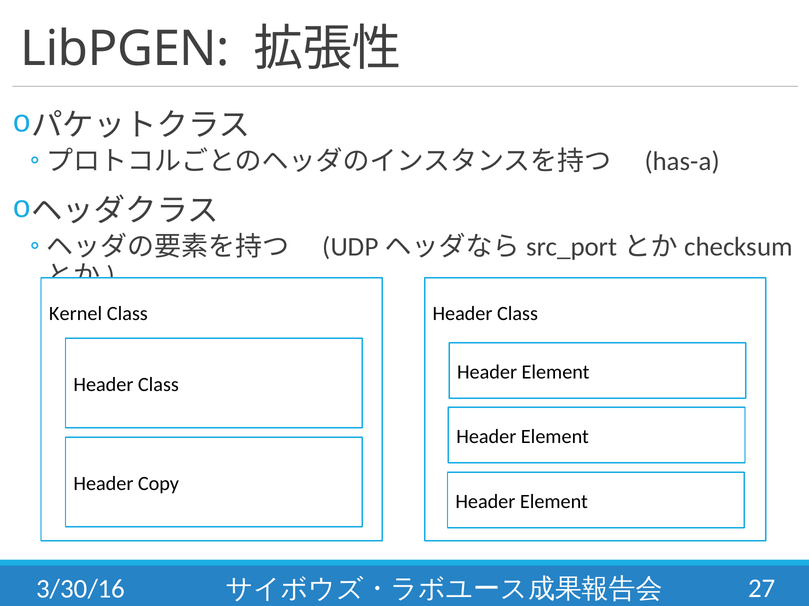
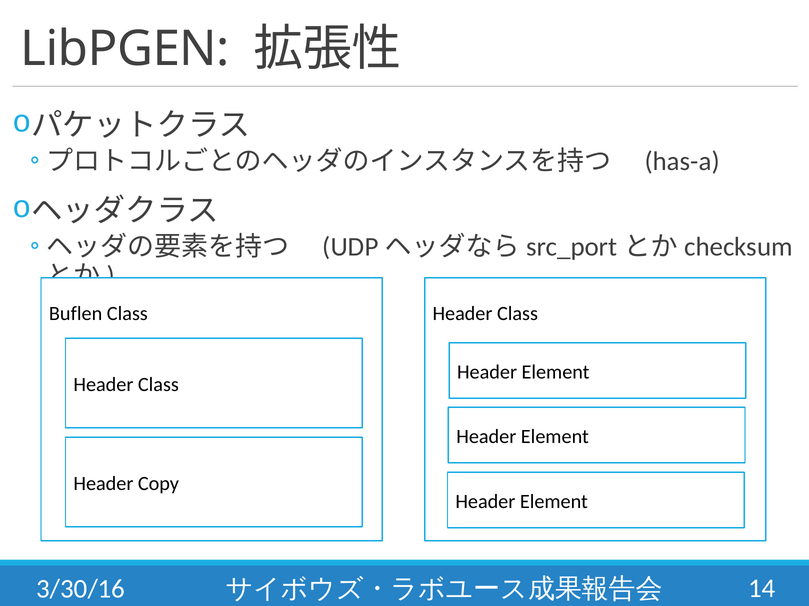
Kernel: Kernel -> Buflen (76, 314)
27: 27 -> 14 (762, 589)
